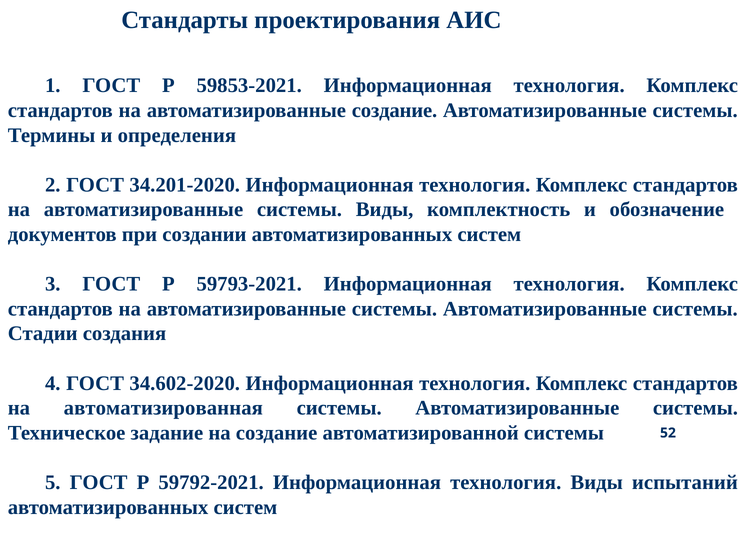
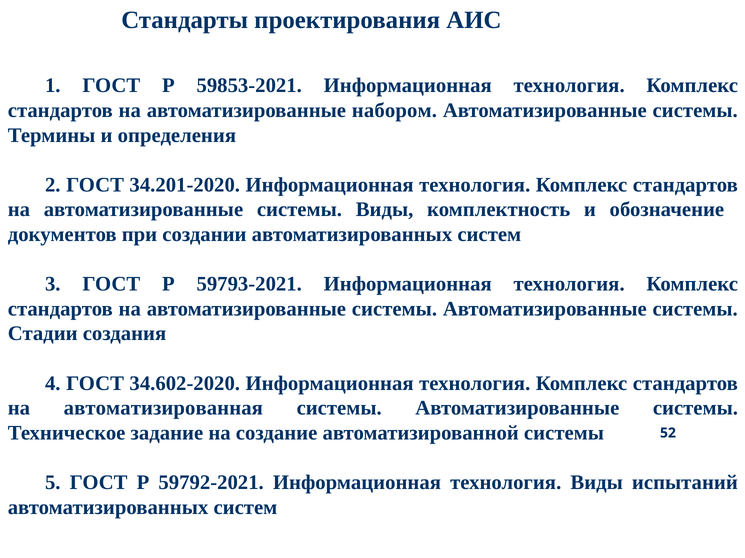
автоматизированные создание: создание -> набором (394, 111)
